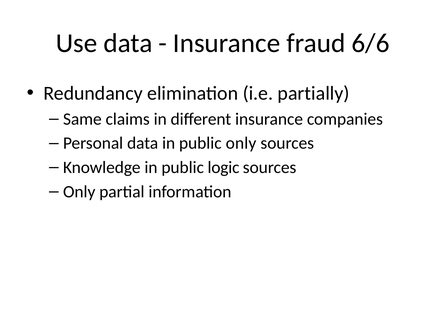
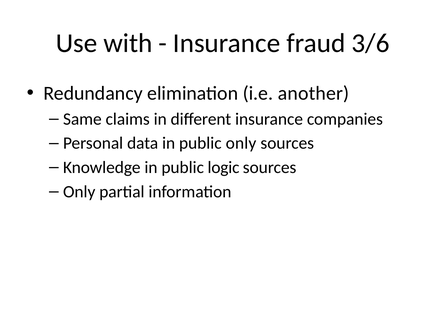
Use data: data -> with (128, 43)
6/6: 6/6 -> 3/6 (371, 43)
partially: partially -> another (314, 94)
